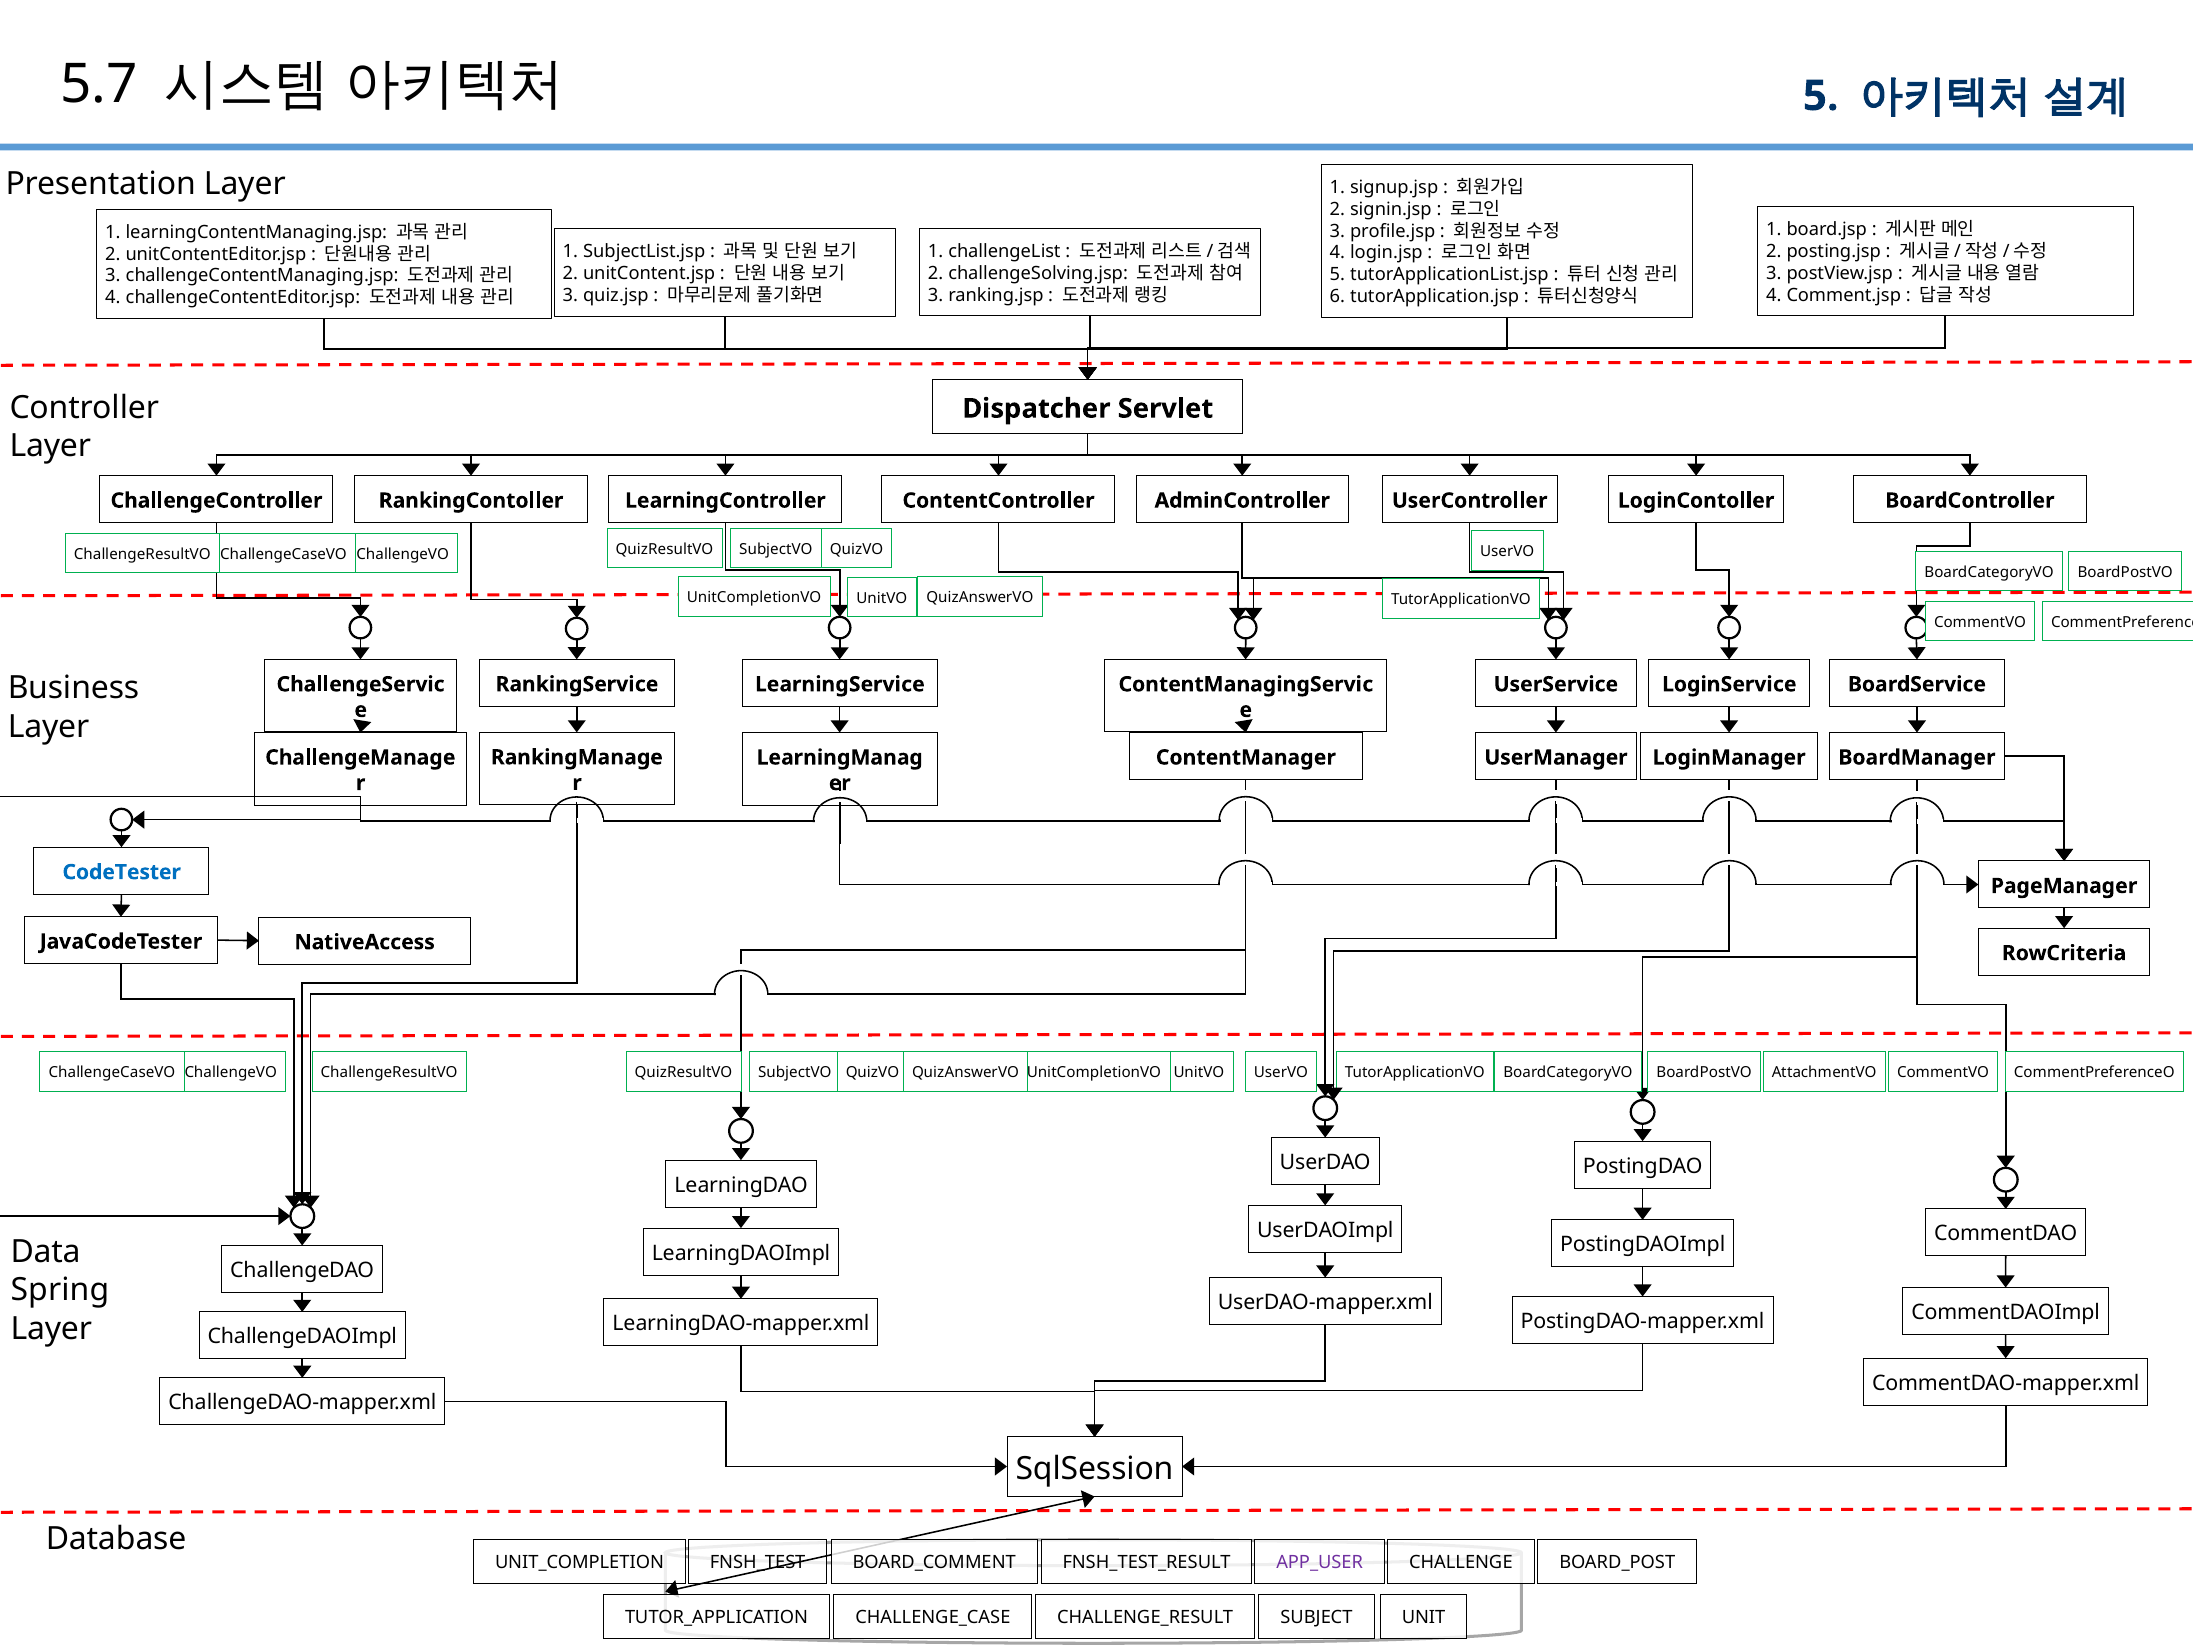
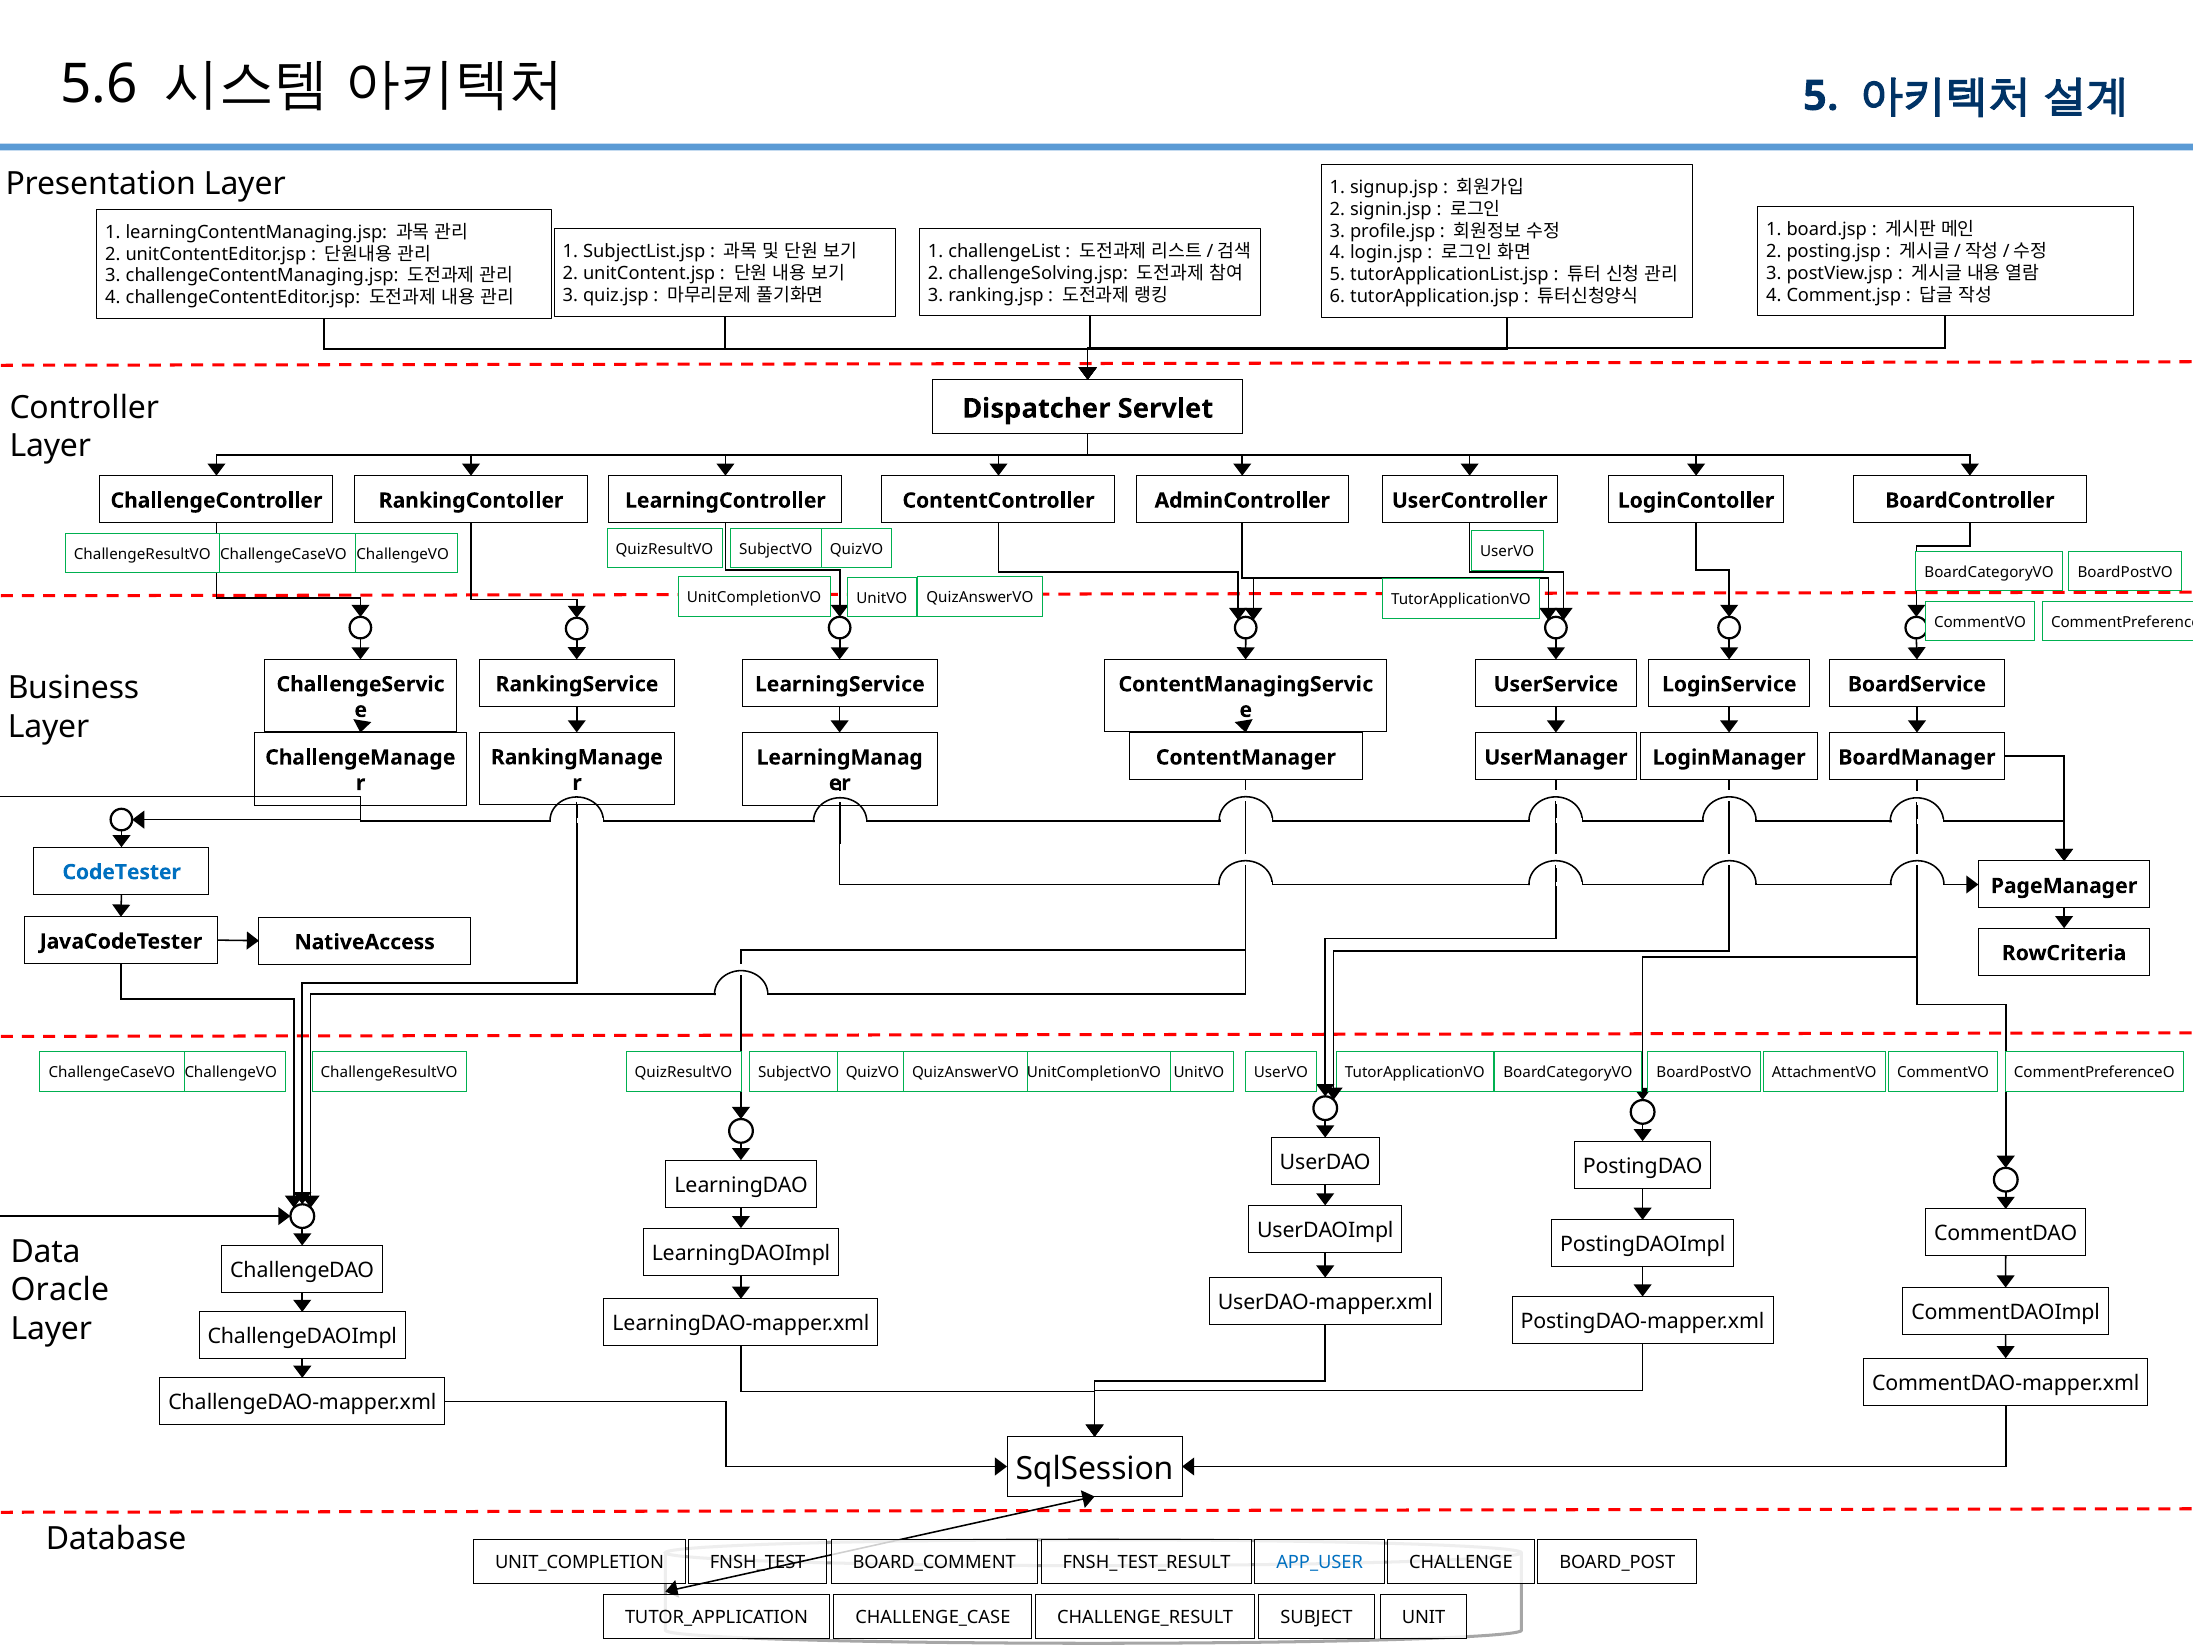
5.7: 5.7 -> 5.6 (99, 85)
Spring: Spring -> Oracle (60, 1290)
APP_USER colour: purple -> blue (1320, 1563)
